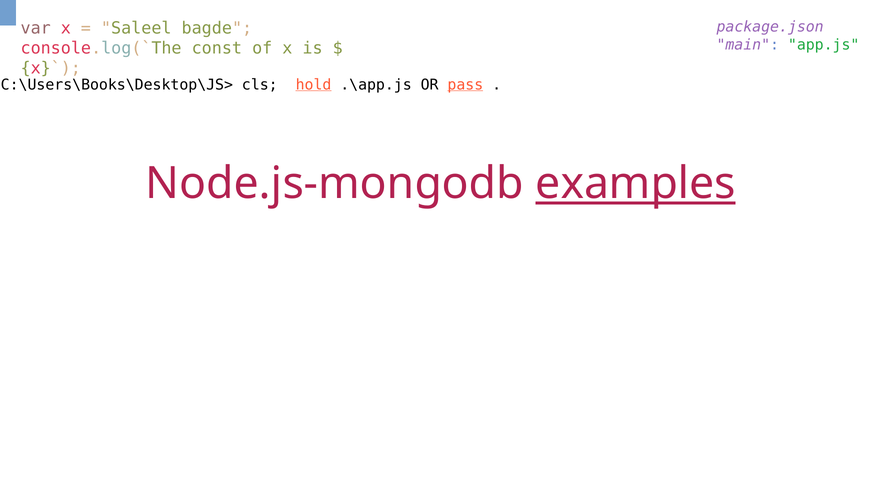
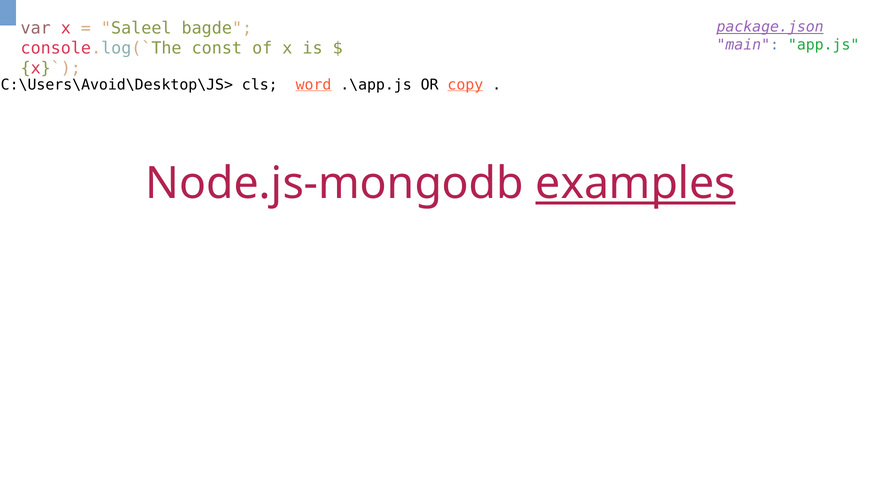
package.json underline: none -> present (770, 27)
C:\Users\Books\Desktop\JS>: C:\Users\Books\Desktop\JS> -> C:\Users\Avoid\Desktop\JS> (117, 85)
hold: hold -> word (314, 85)
pass: pass -> copy (465, 85)
